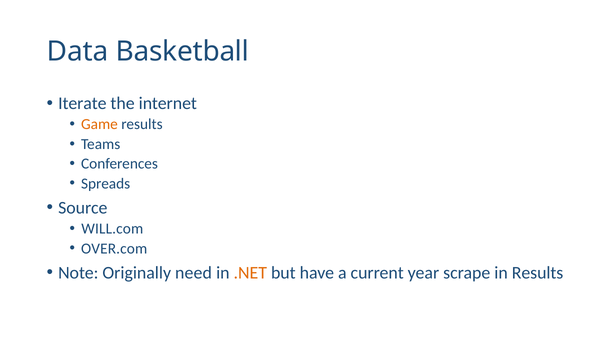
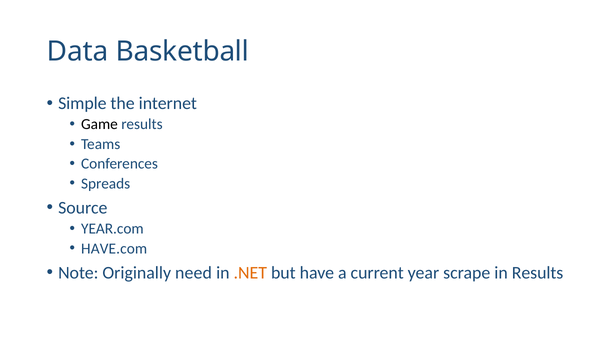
Iterate: Iterate -> Simple (82, 103)
Game colour: orange -> black (99, 125)
WILL.com: WILL.com -> YEAR.com (112, 229)
OVER.com: OVER.com -> HAVE.com (114, 249)
